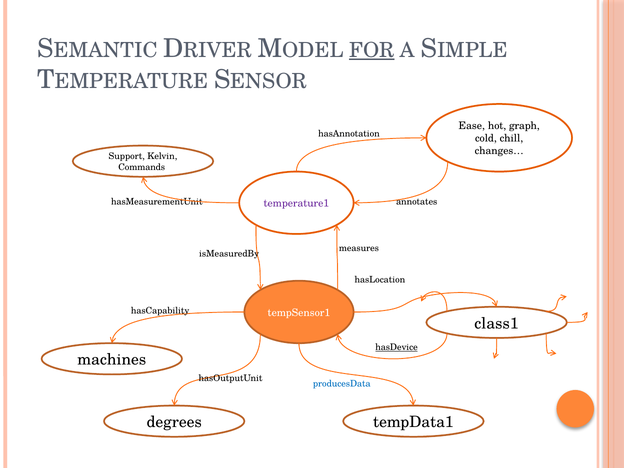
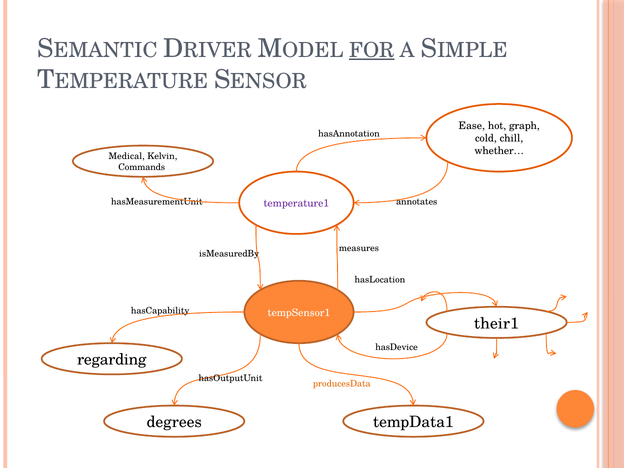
changes…: changes… -> whether… (499, 151)
Support: Support -> Medical (127, 156)
class1: class1 -> their1 (496, 323)
hasDevice underline: present -> none (397, 347)
machines: machines -> regarding (112, 360)
producesData colour: blue -> orange (342, 384)
